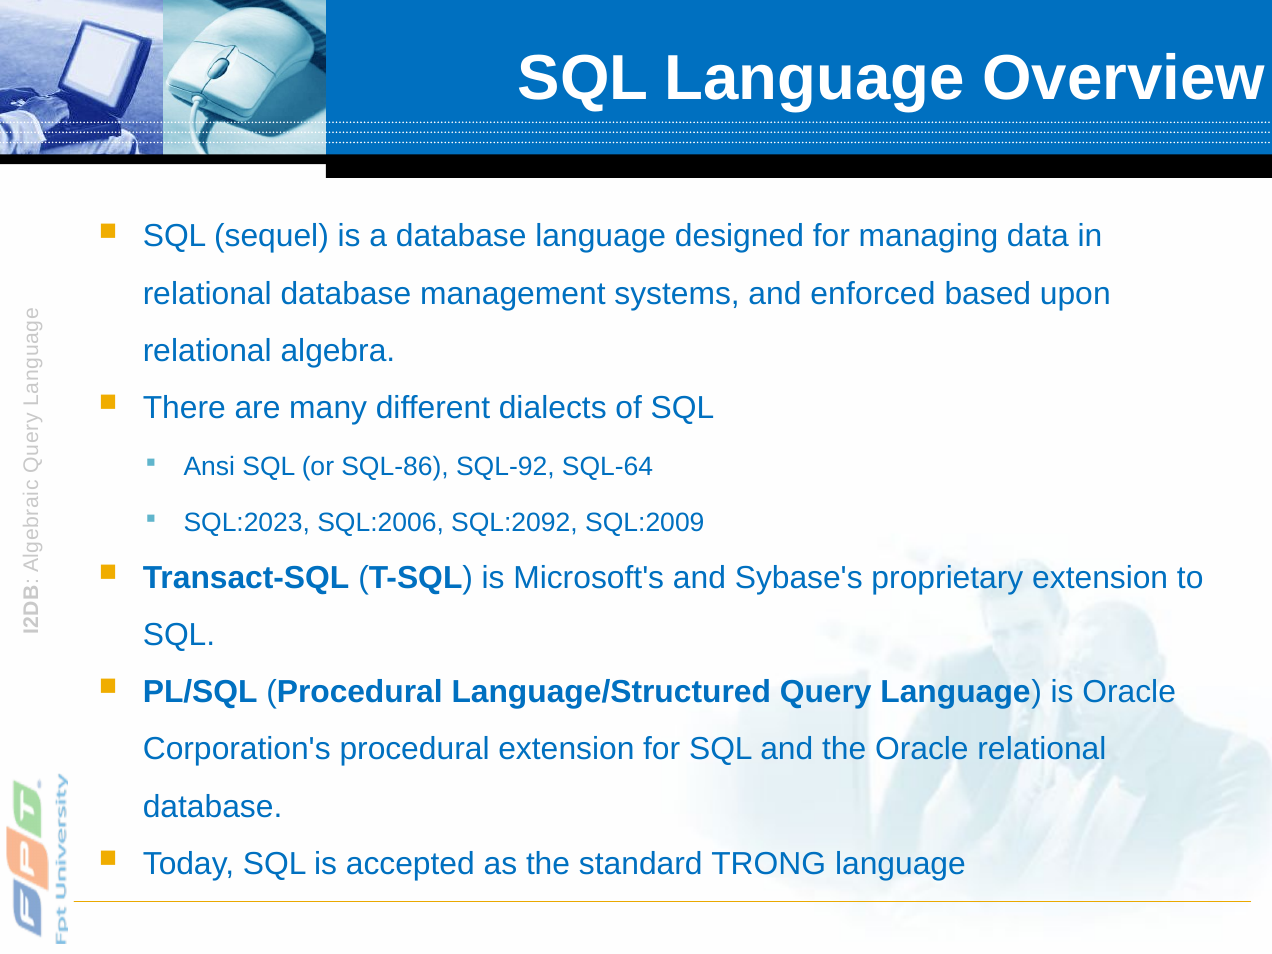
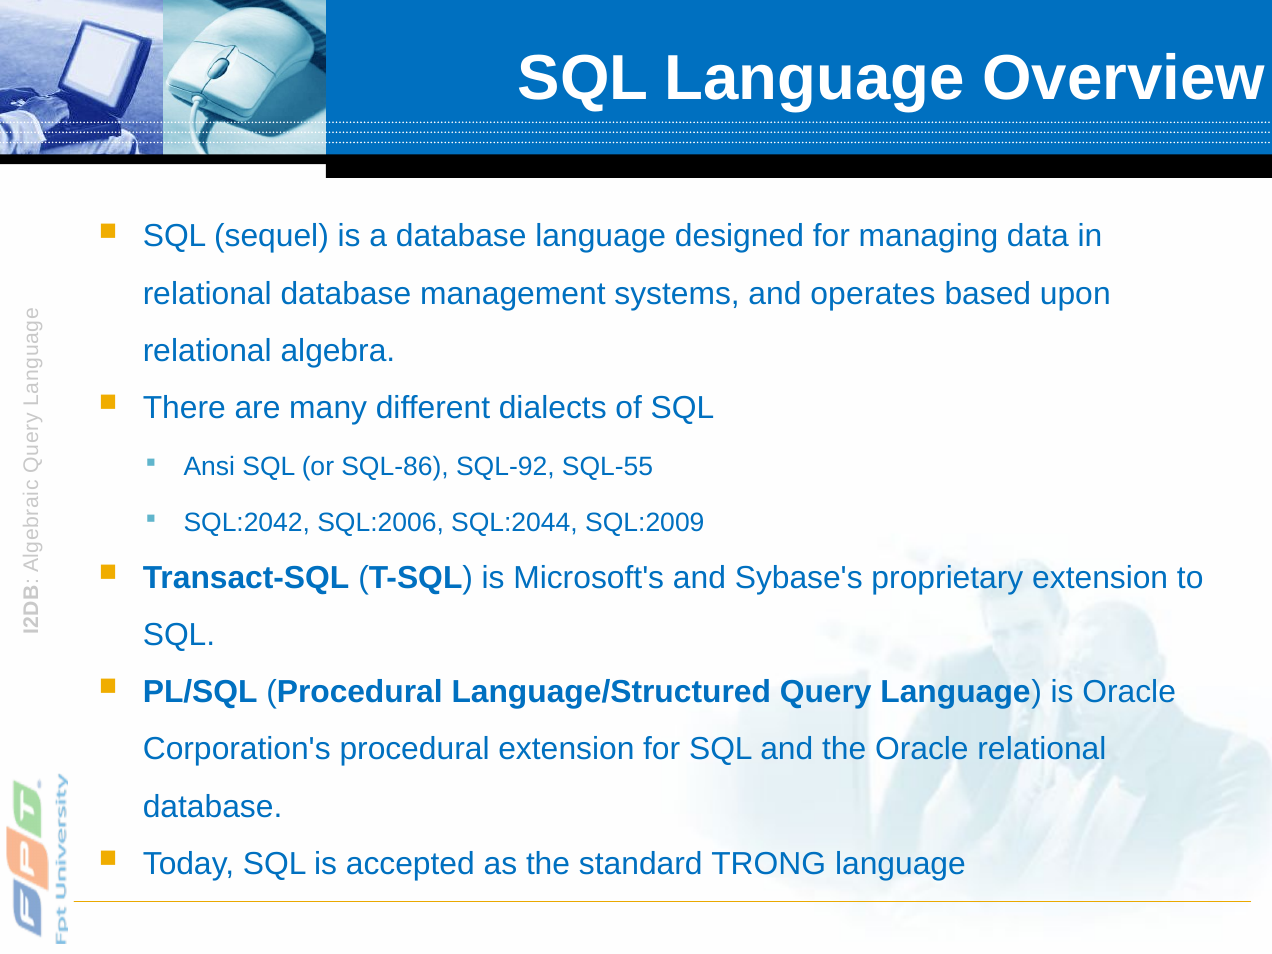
enforced: enforced -> operates (873, 294)
SQL-64: SQL-64 -> SQL-55 (608, 467)
SQL:2023: SQL:2023 -> SQL:2042 (247, 523)
SQL:2092: SQL:2092 -> SQL:2044 (514, 523)
